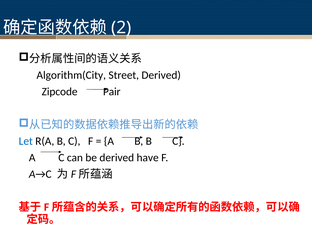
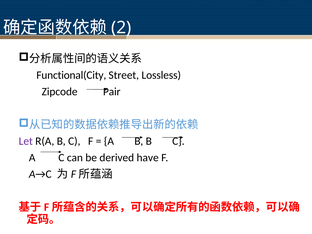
Algorithm(City: Algorithm(City -> Functional(City (71, 75)
Street Derived: Derived -> Lossless (161, 75)
Let colour: blue -> purple (26, 141)
